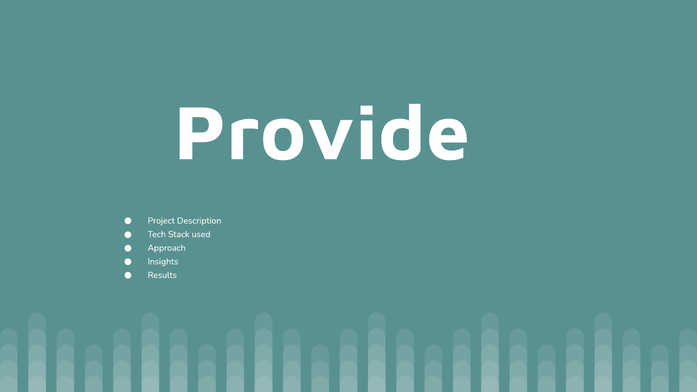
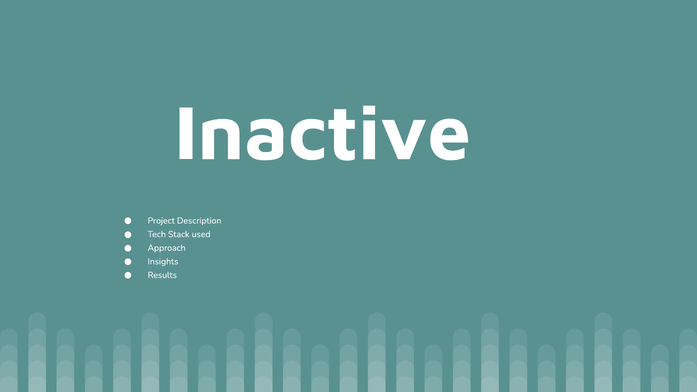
Provide: Provide -> Inactive (323, 134)
